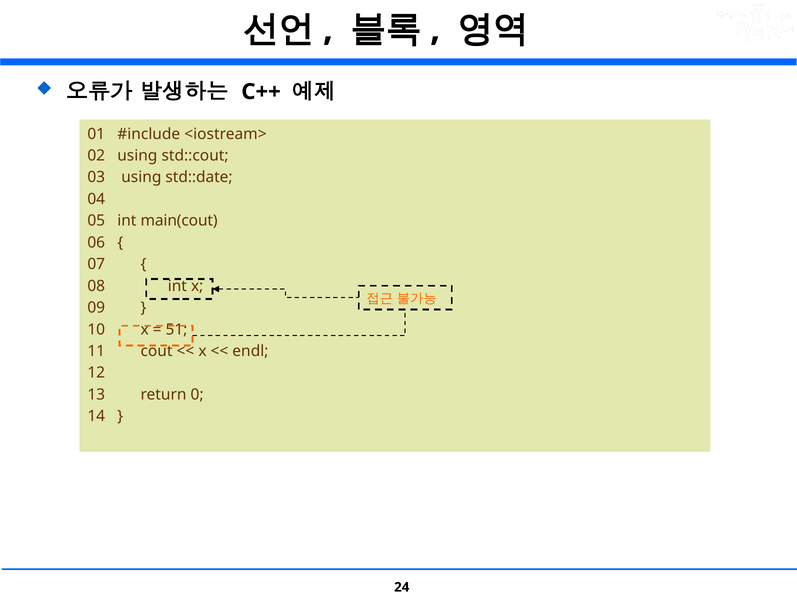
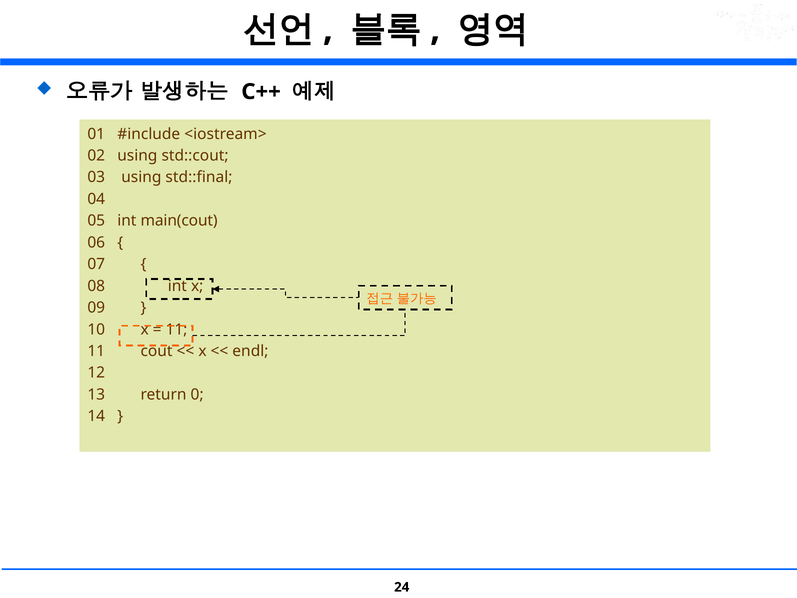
std::date: std::date -> std::final (199, 177)
51: 51 -> 11 (177, 329)
